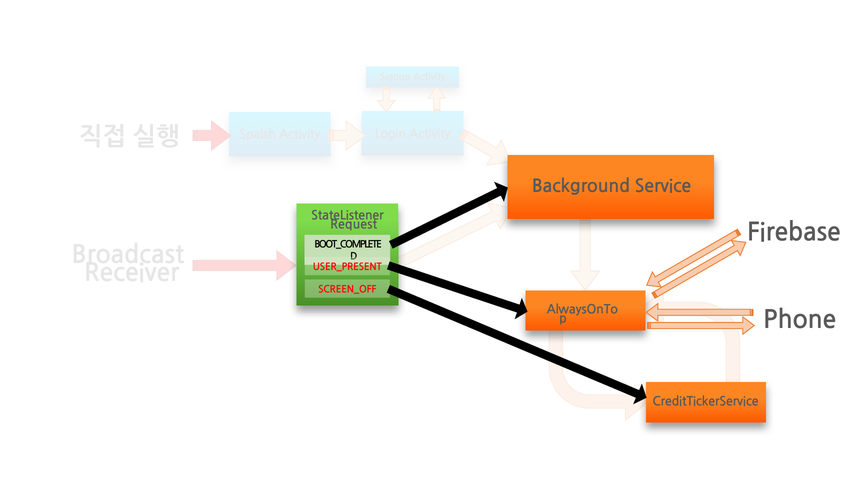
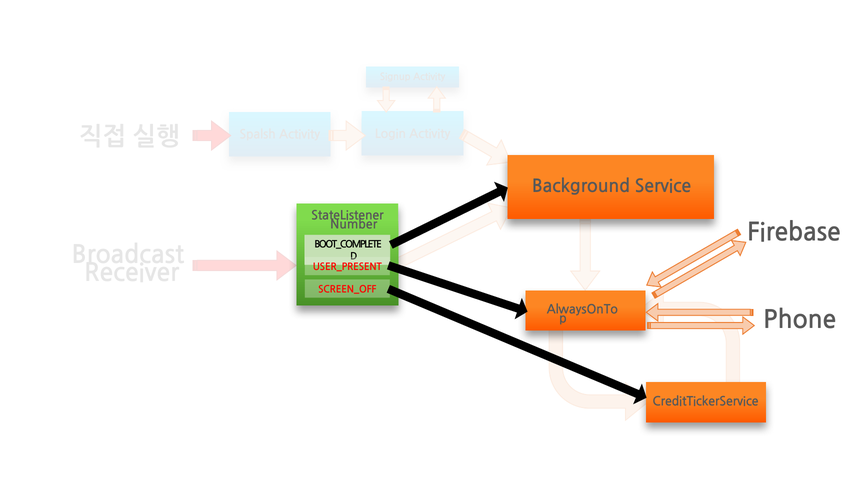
Request: Request -> Number (354, 225)
